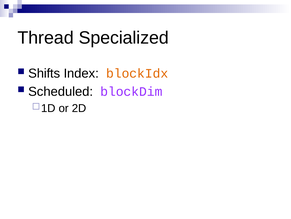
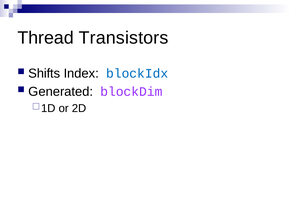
Specialized: Specialized -> Transistors (124, 38)
blockIdx colour: orange -> blue (137, 73)
Scheduled: Scheduled -> Generated (61, 91)
